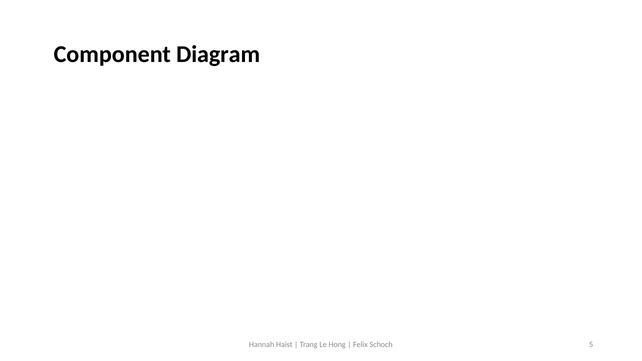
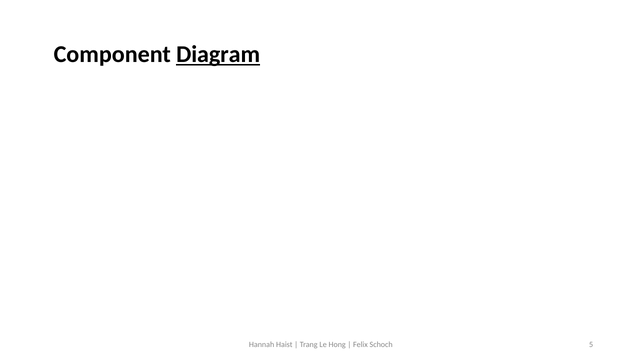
Diagram underline: none -> present (218, 54)
